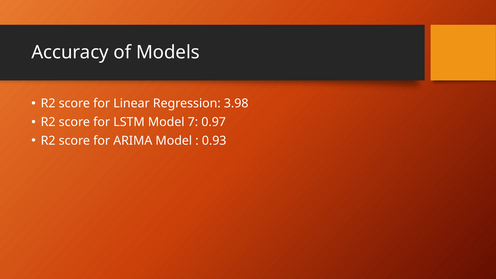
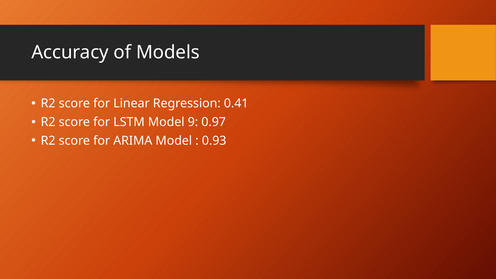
3.98: 3.98 -> 0.41 (236, 104)
7: 7 -> 9 (193, 122)
